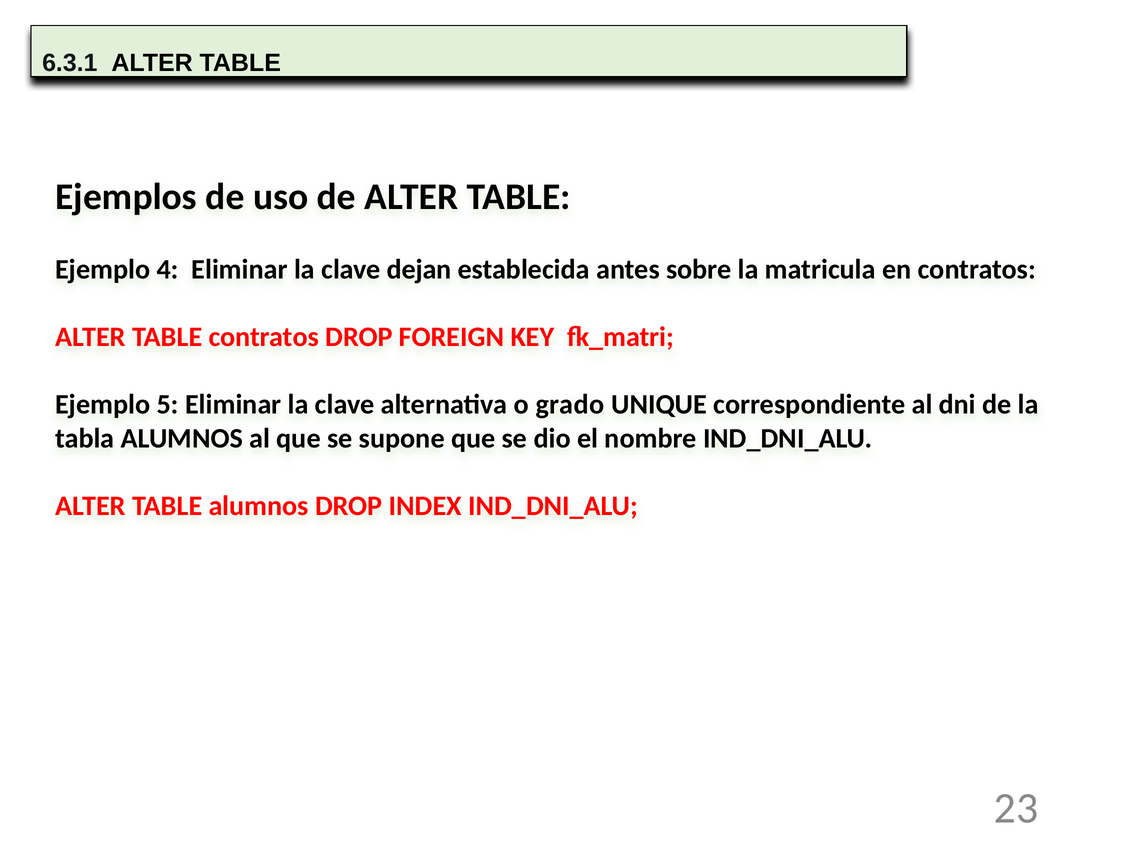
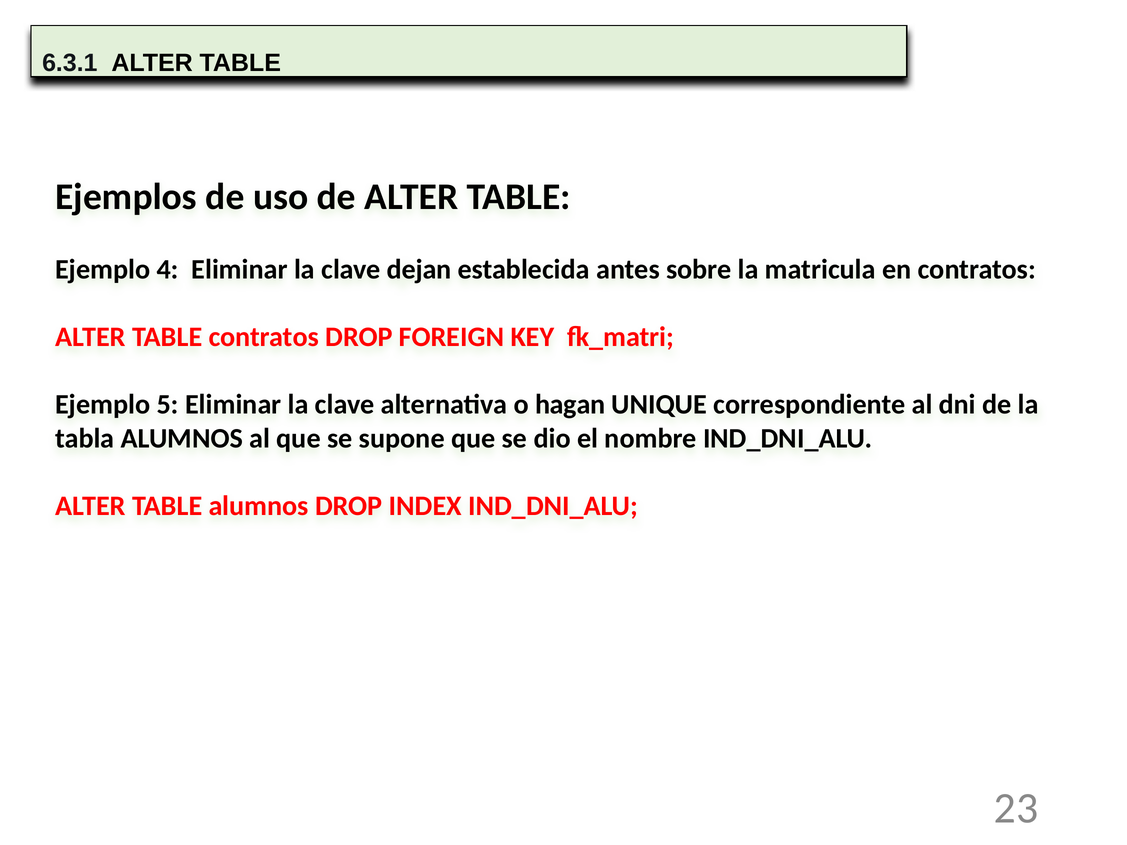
grado: grado -> hagan (570, 405)
